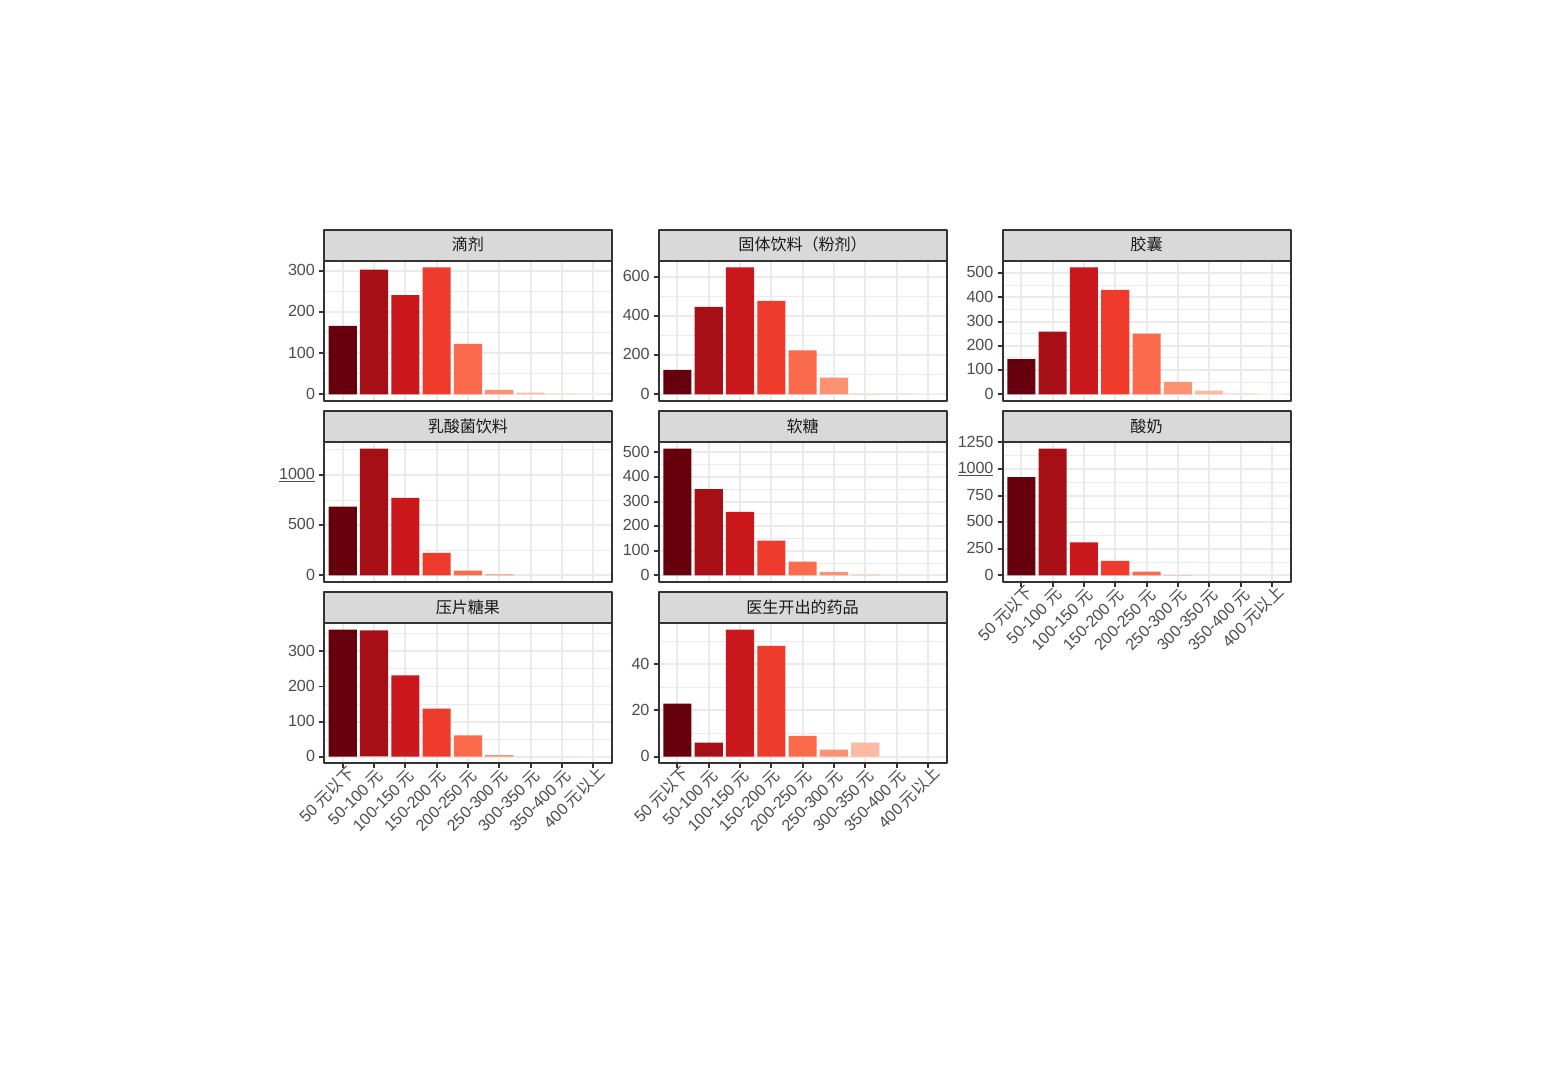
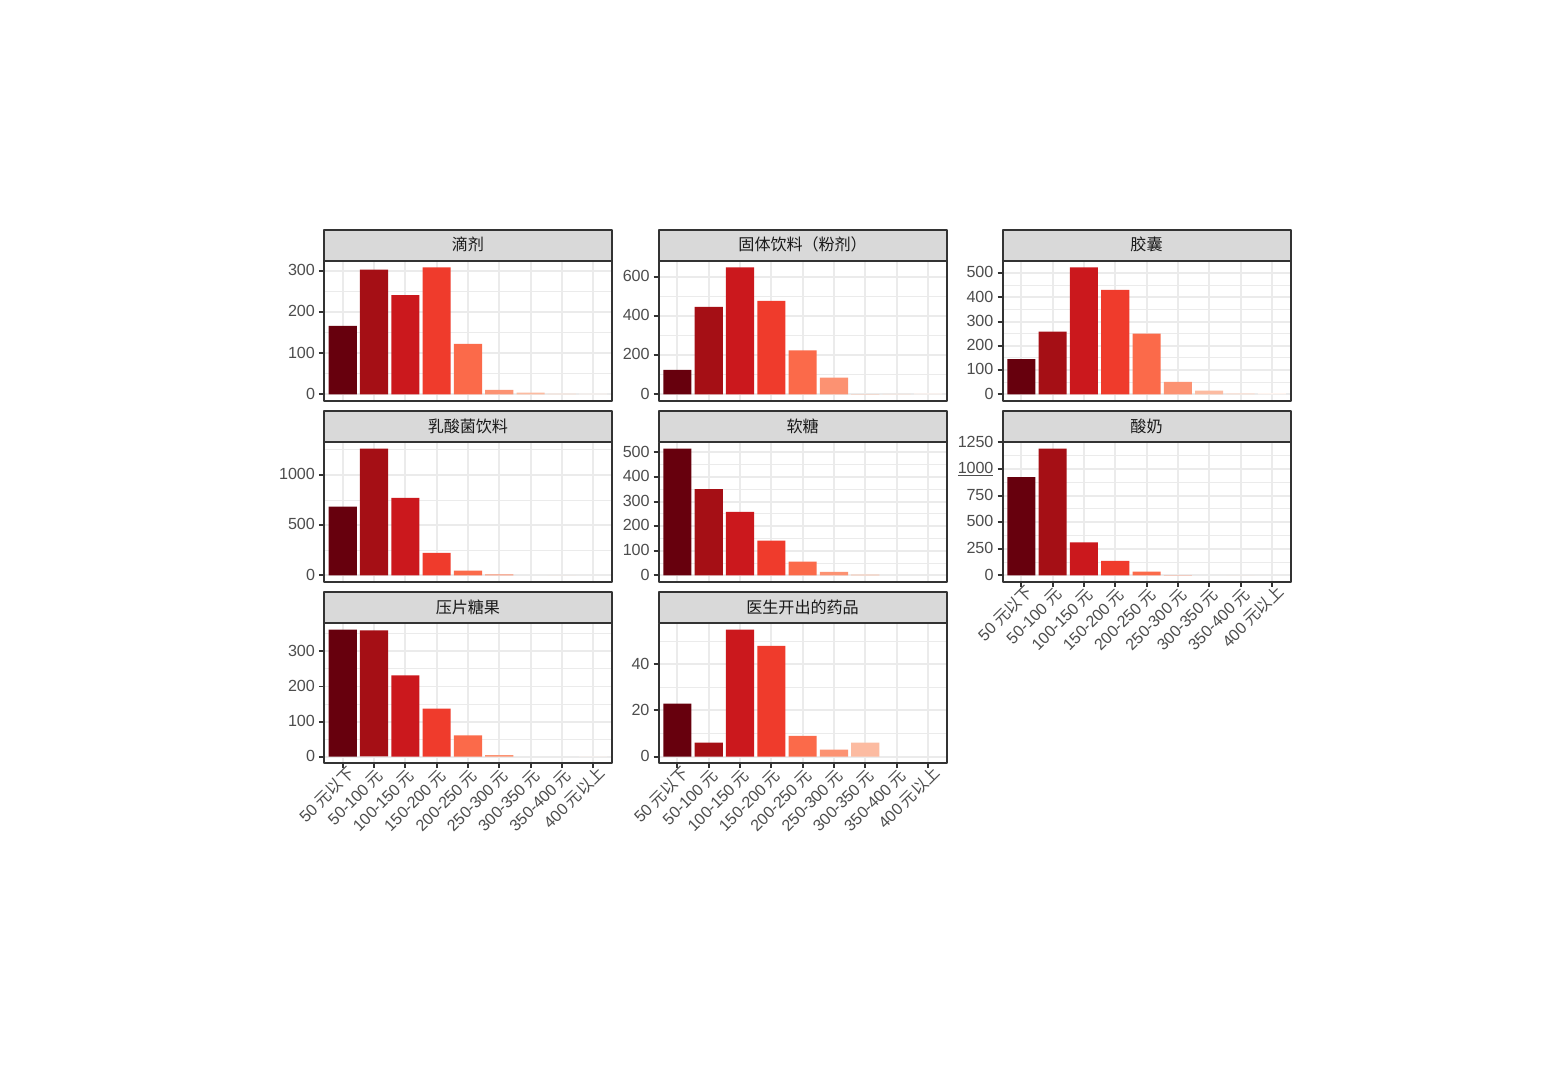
1000 underline: present -> none (297, 475)
